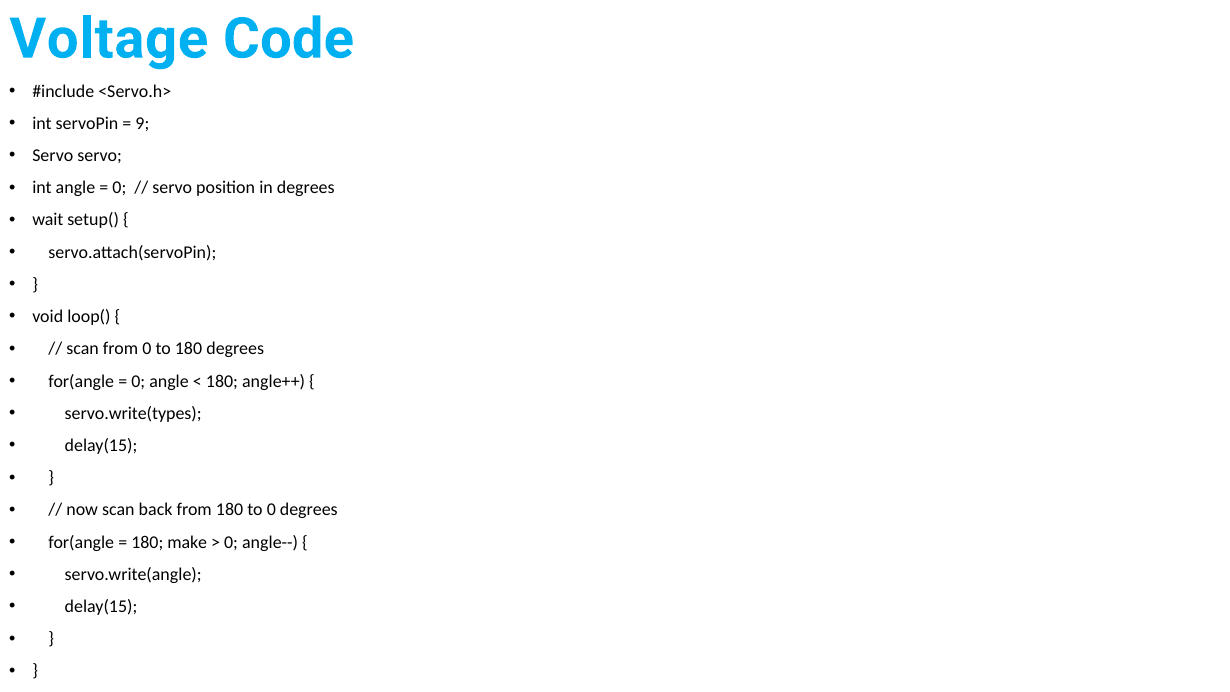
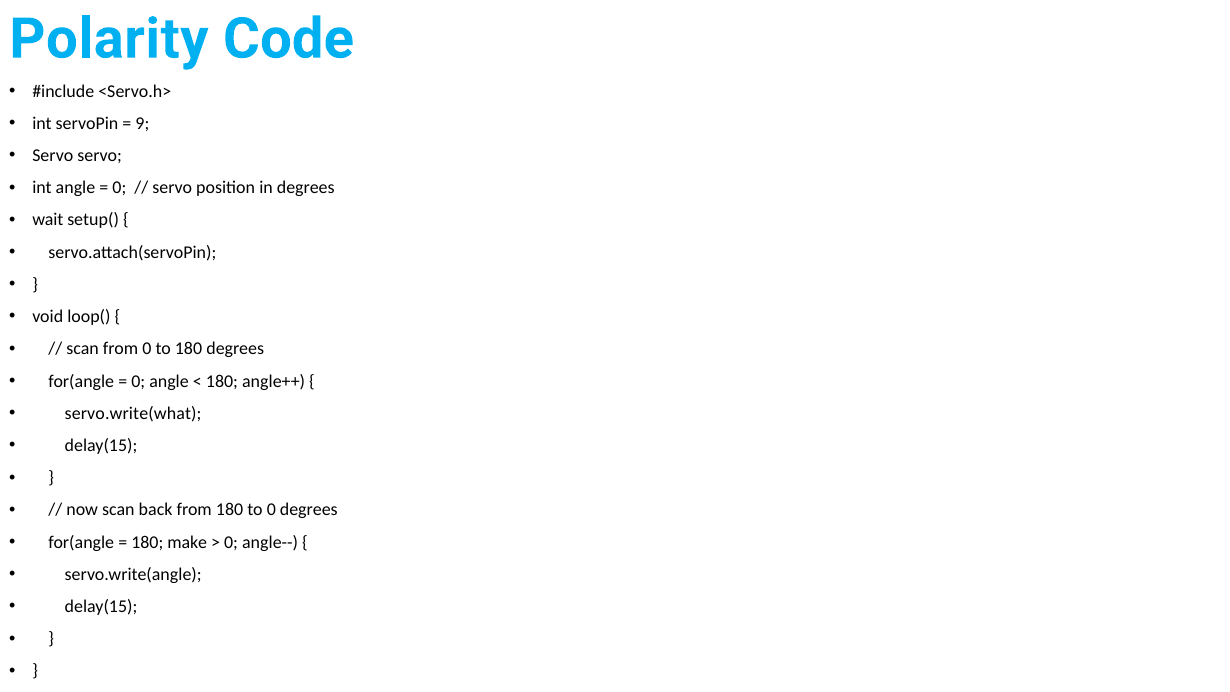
Voltage: Voltage -> Polarity (109, 39)
servo.write(types: servo.write(types -> servo.write(what (133, 413)
